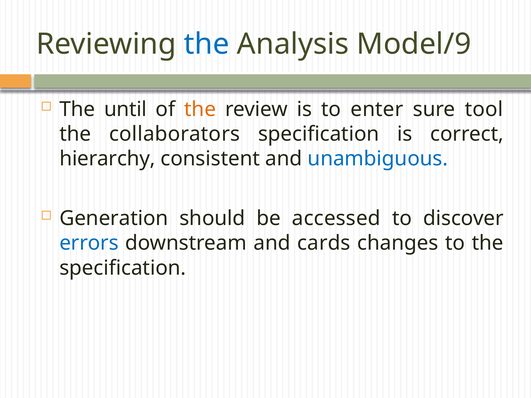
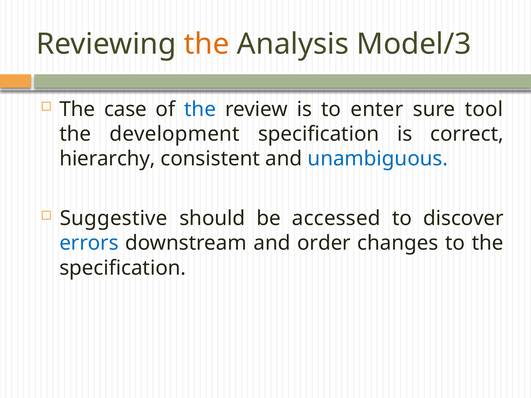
the colour: blue -> orange (207, 44)
Model/9: Model/9 -> Model/3 (414, 44)
until: until -> case (125, 109)
the colour: orange -> blue (200, 109)
collaborators: collaborators -> development (175, 134)
Generation: Generation -> Suggestive (114, 219)
cards: cards -> order (324, 243)
